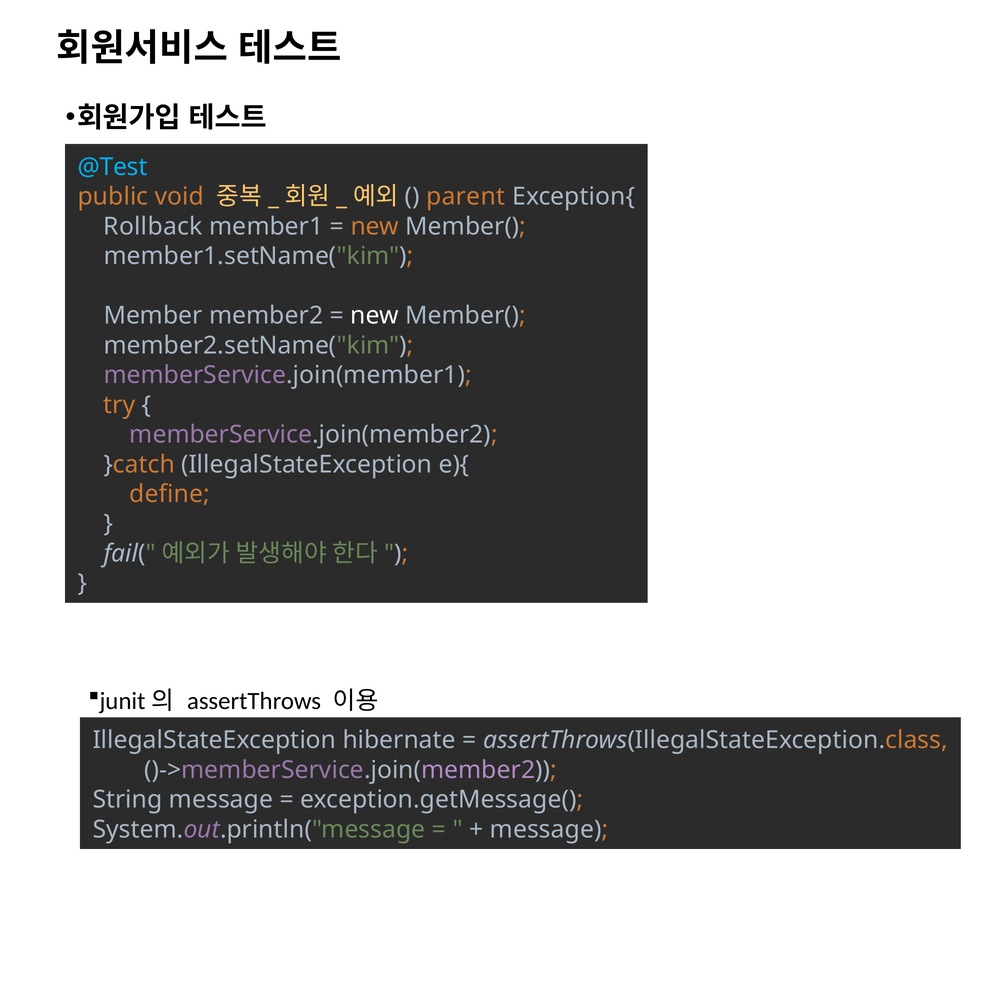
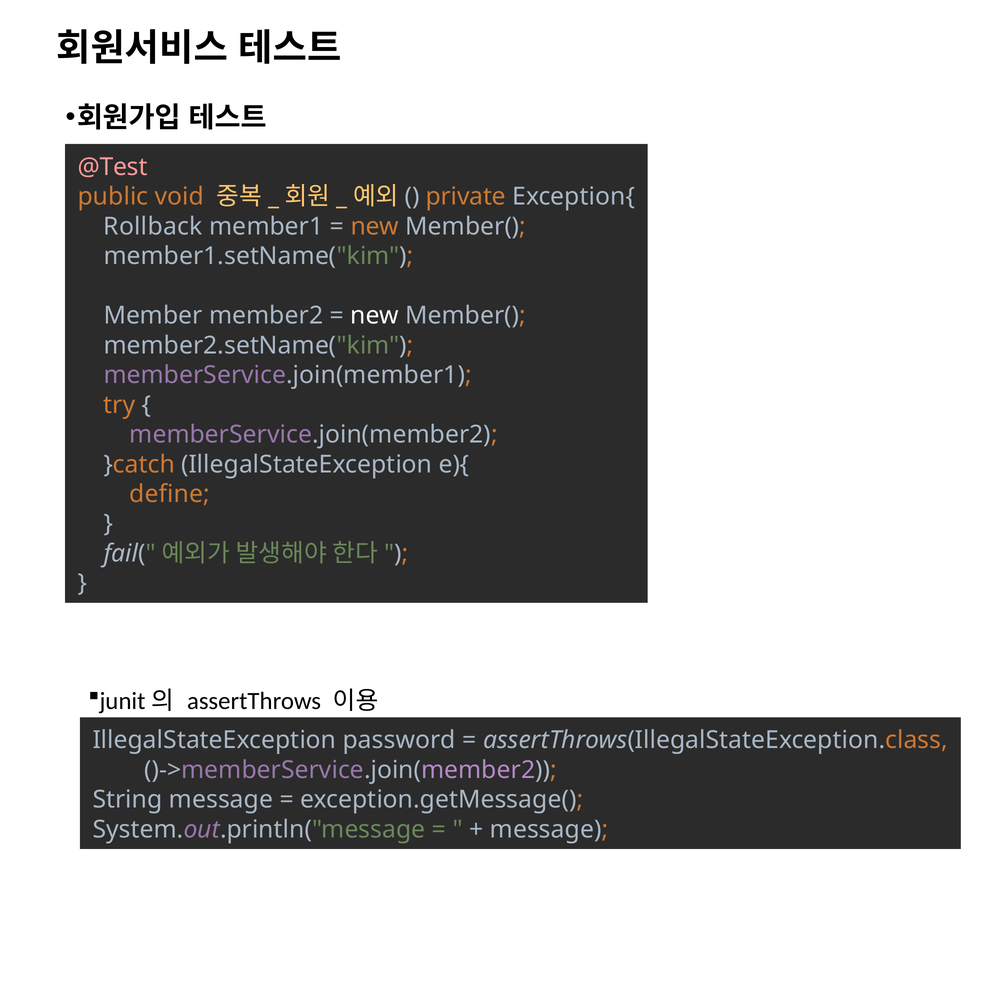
@Test colour: light blue -> pink (113, 167)
parent: parent -> private (466, 197)
hibernate: hibernate -> password (399, 740)
